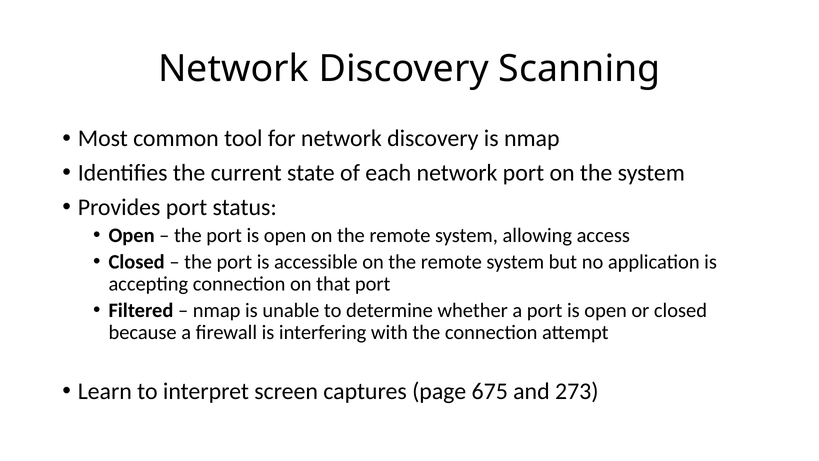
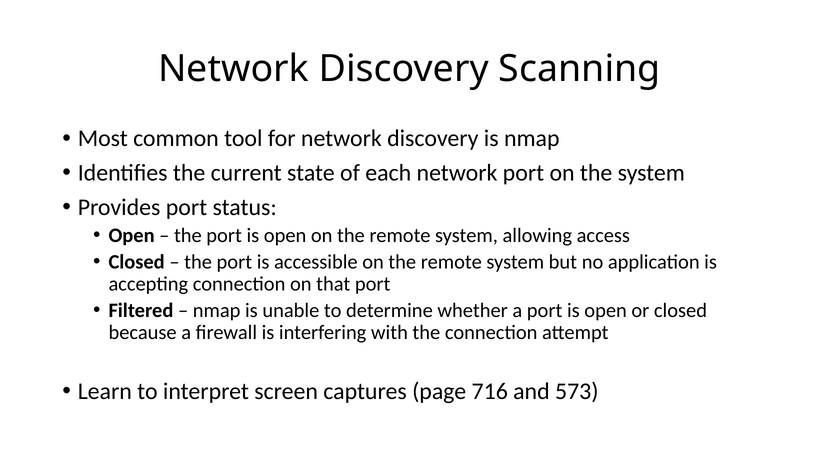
675: 675 -> 716 (490, 391)
273: 273 -> 573 (577, 391)
